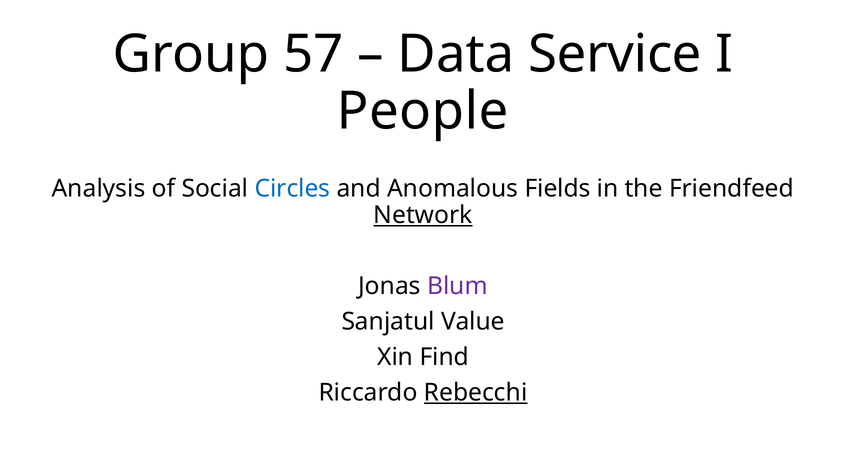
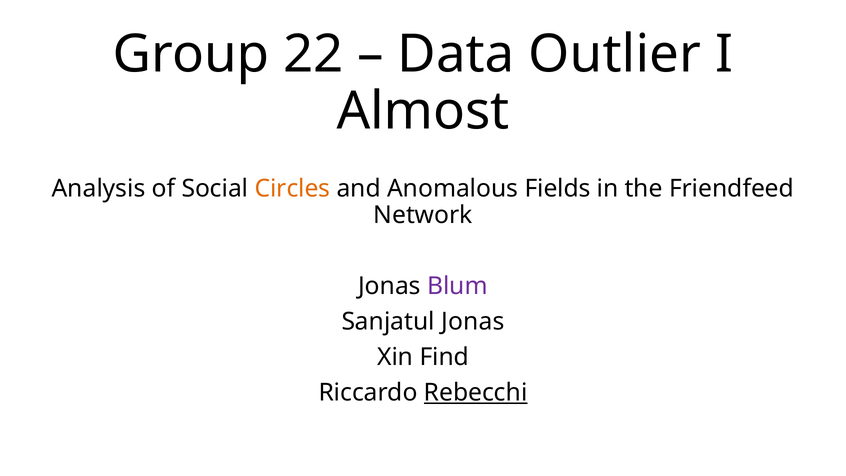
57: 57 -> 22 (313, 54)
Service: Service -> Outlier (615, 54)
People: People -> Almost (423, 111)
Circles colour: blue -> orange (292, 188)
Network underline: present -> none (423, 215)
Sanjatul Value: Value -> Jonas (473, 321)
